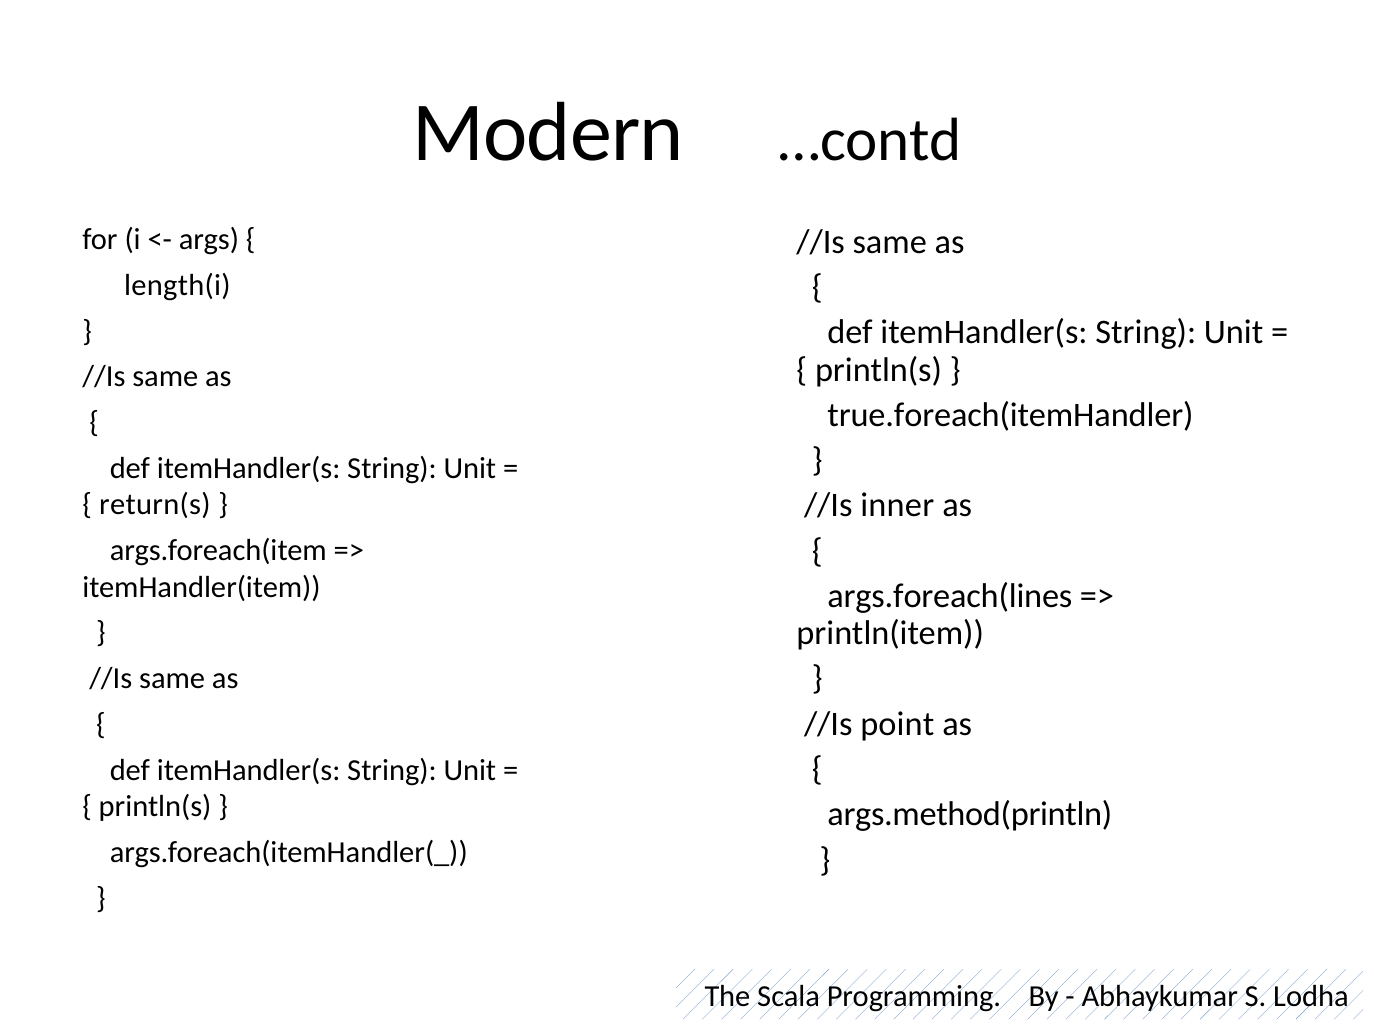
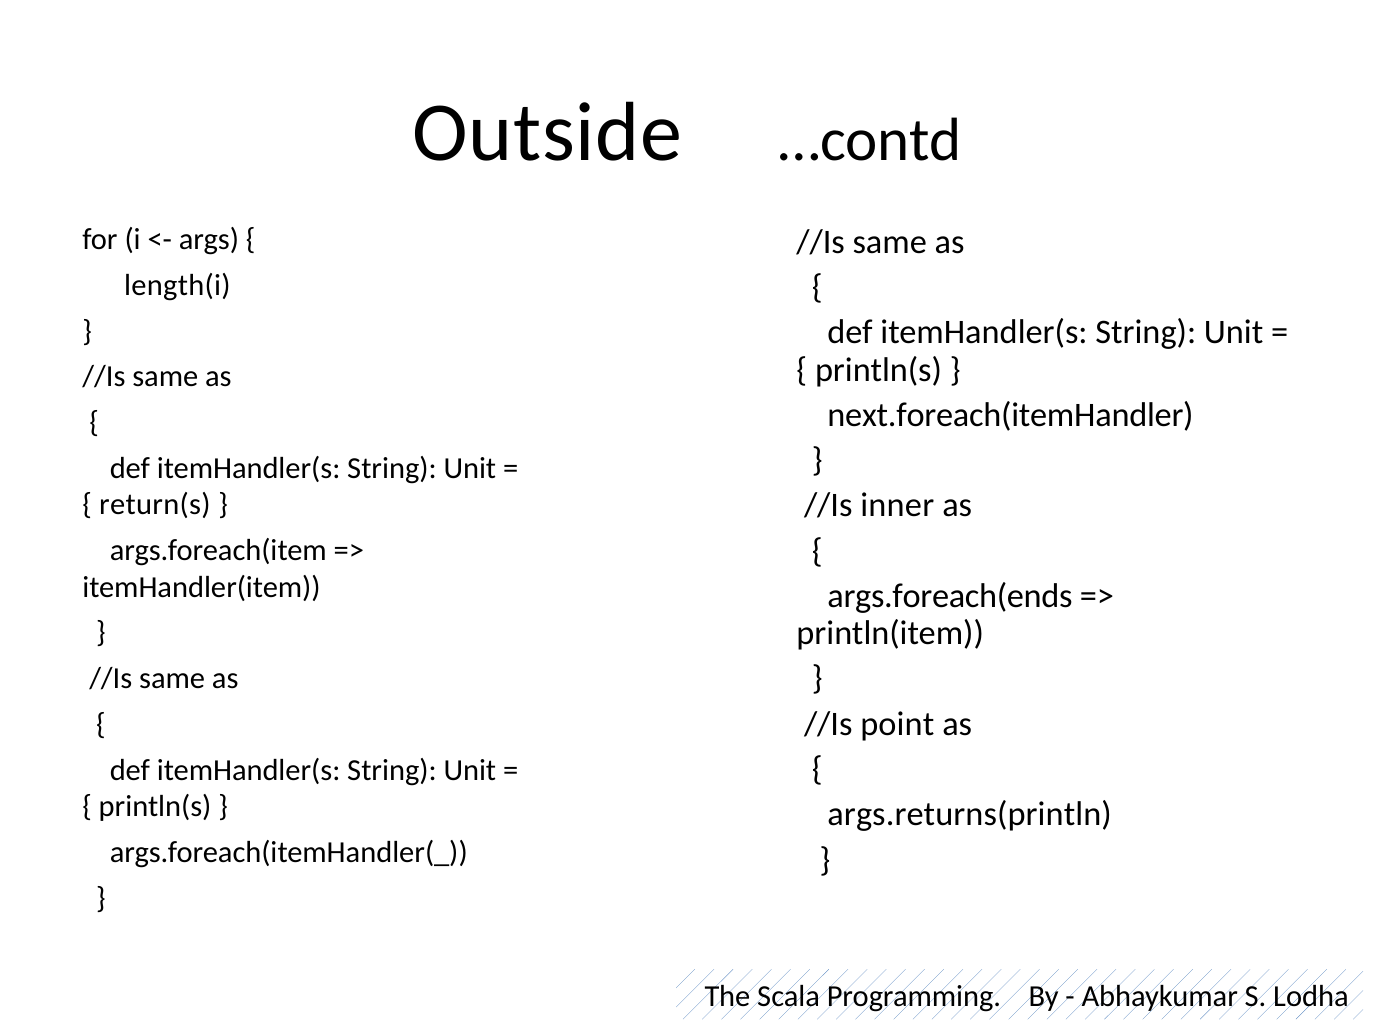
Modern: Modern -> Outside (547, 133)
true.foreach(itemHandler: true.foreach(itemHandler -> next.foreach(itemHandler (1011, 415)
args.foreach(lines: args.foreach(lines -> args.foreach(ends (950, 597)
args.method(println: args.method(println -> args.returns(println (970, 815)
